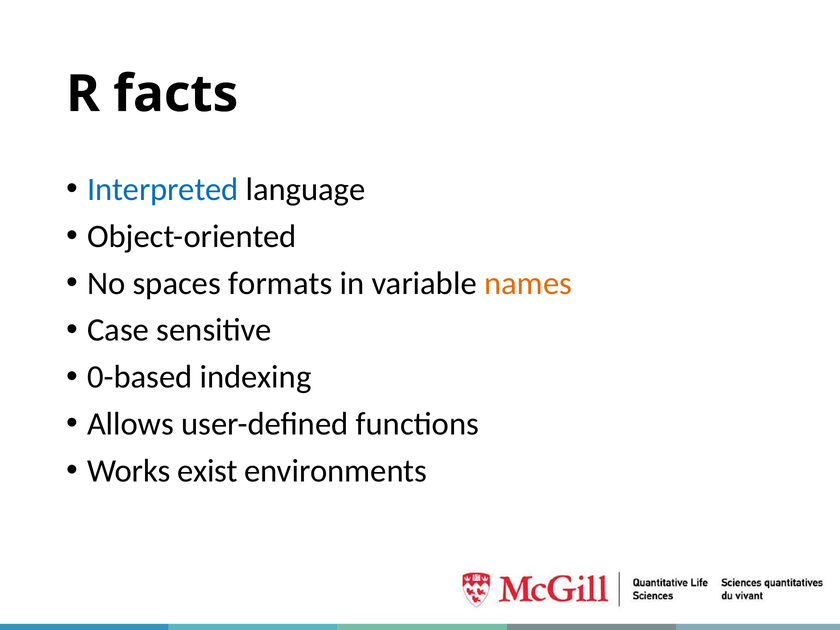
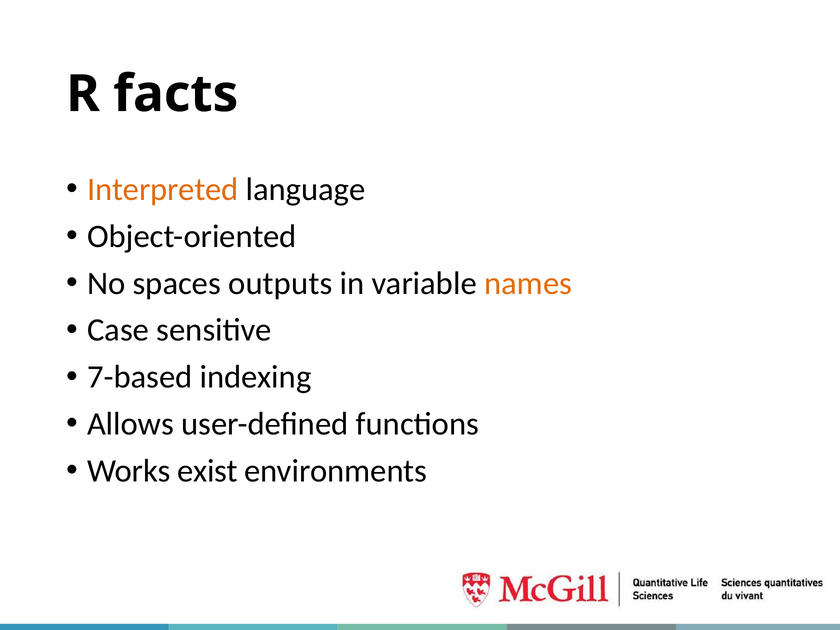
Interpreted colour: blue -> orange (163, 189)
formats: formats -> outputs (280, 283)
0-based: 0-based -> 7-based (140, 377)
